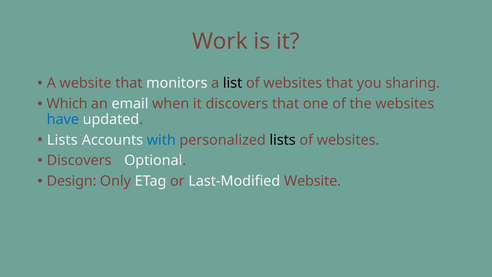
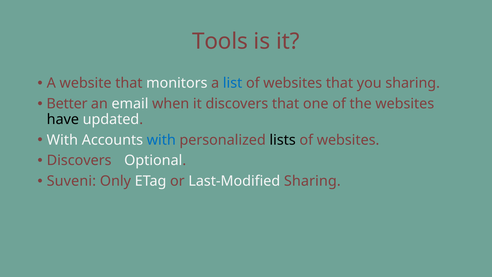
Work: Work -> Tools (220, 41)
list colour: black -> blue (233, 83)
Which: Which -> Better (67, 104)
have colour: blue -> black (63, 119)
Lists: Lists -> With (62, 140)
Design: Design -> Suveni (71, 181)
Last-Modified Website: Website -> Sharing (312, 181)
